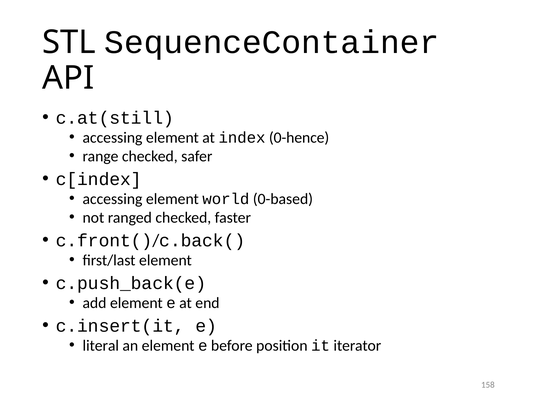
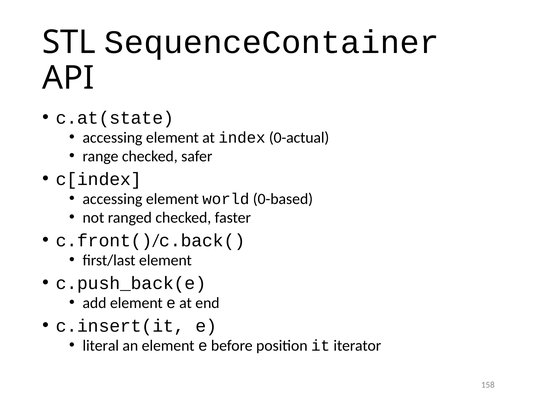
c.at(still: c.at(still -> c.at(state (115, 118)
0-hence: 0-hence -> 0-actual (299, 138)
